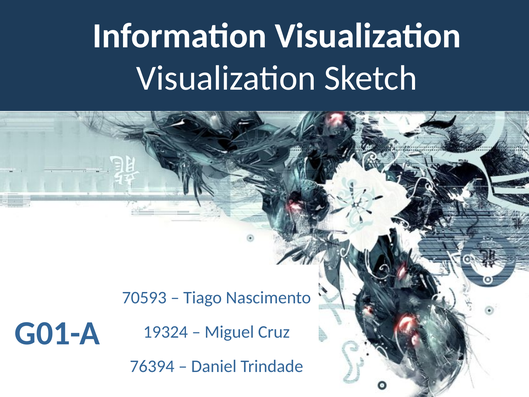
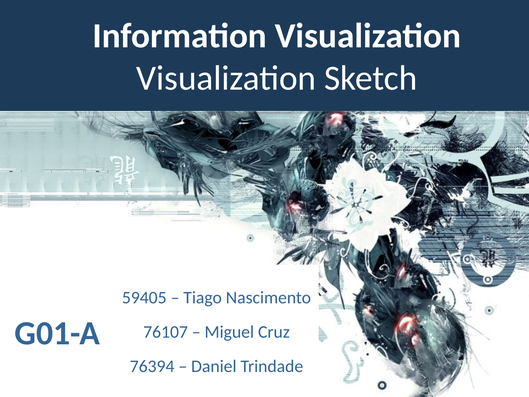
70593: 70593 -> 59405 (144, 297)
19324: 19324 -> 76107 (166, 332)
